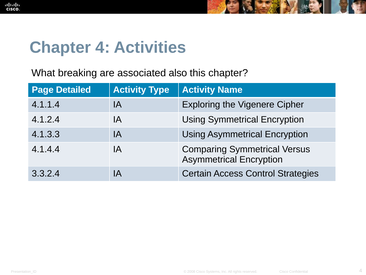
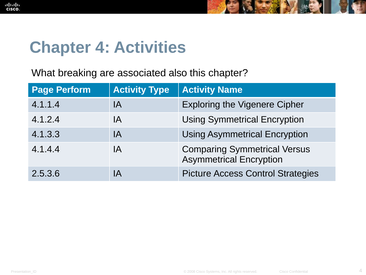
Detailed: Detailed -> Perform (73, 90)
3.3.2.4: 3.3.2.4 -> 2.5.3.6 (46, 173)
Certain: Certain -> Picture (197, 173)
